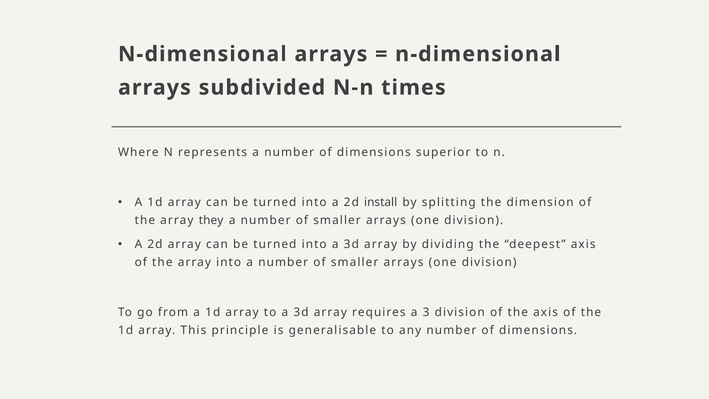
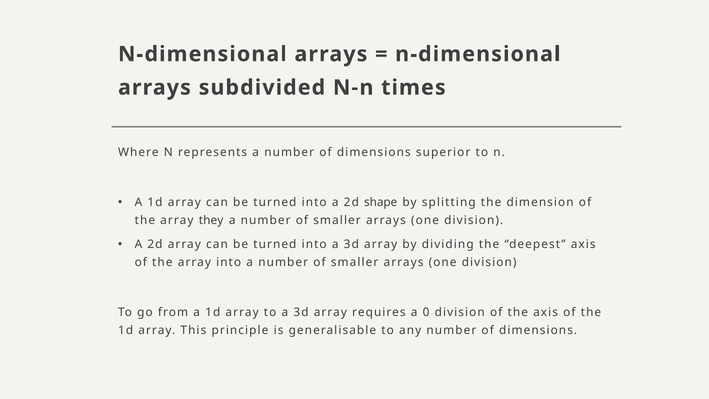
install: install -> shape (381, 202)
3: 3 -> 0 (426, 312)
